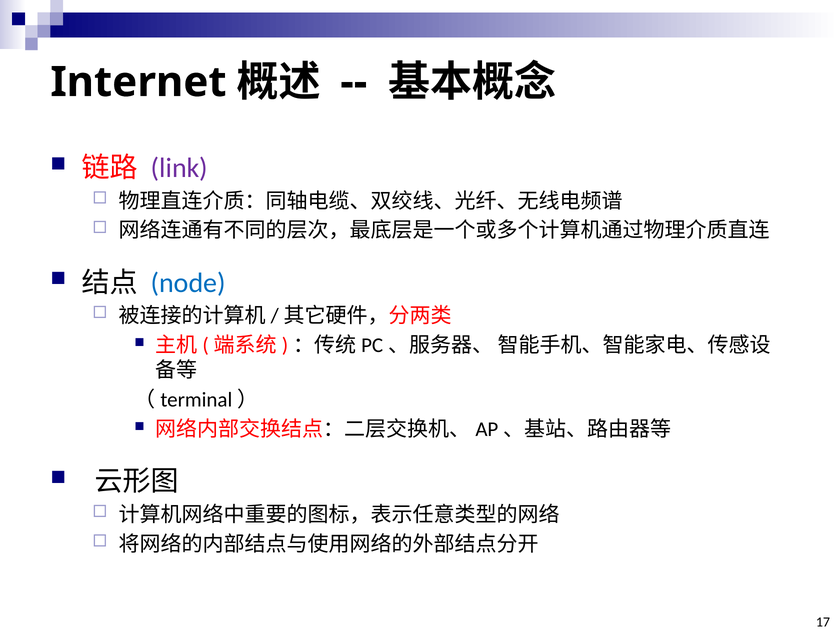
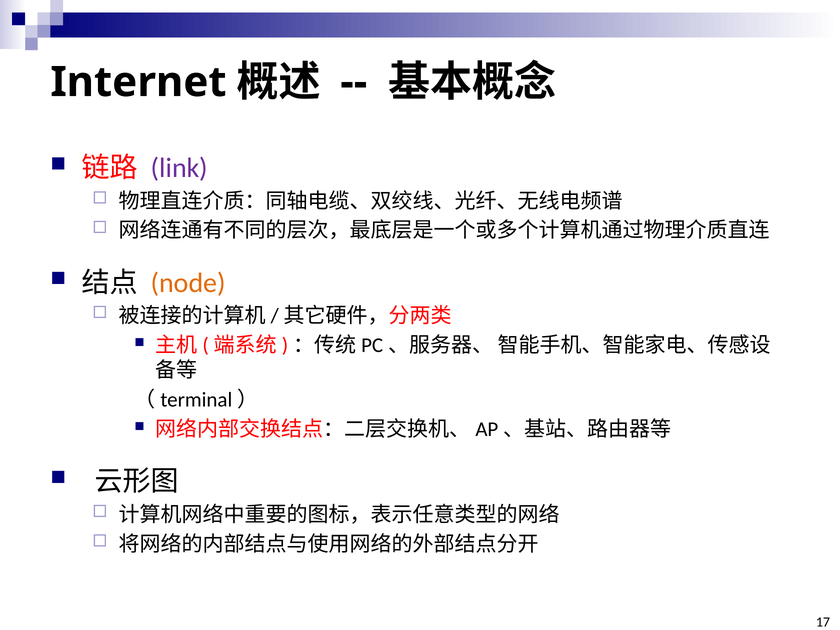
node colour: blue -> orange (188, 283)
